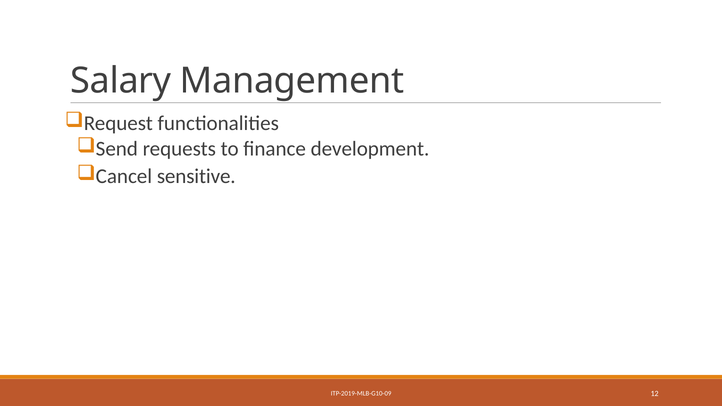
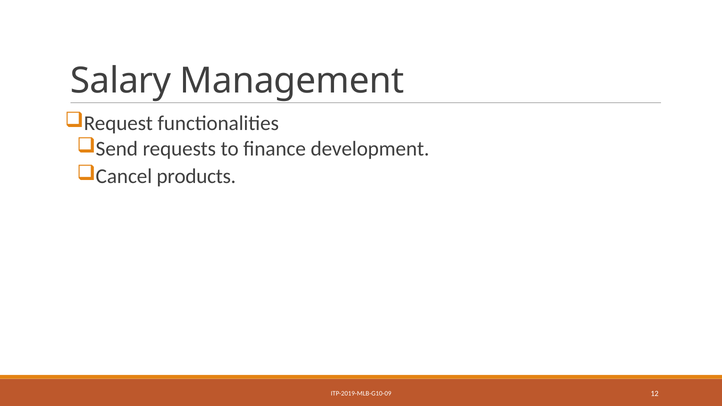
sensitive: sensitive -> products (196, 176)
